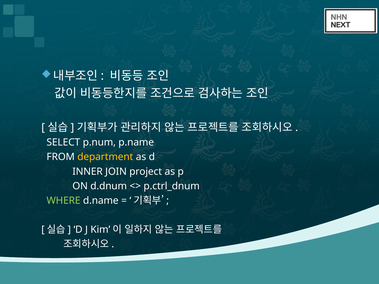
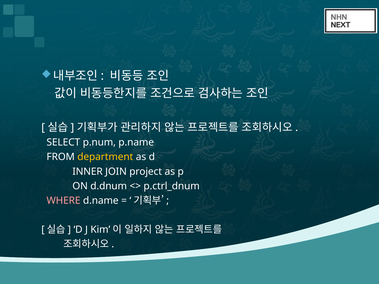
WHERE colour: light green -> pink (64, 201)
